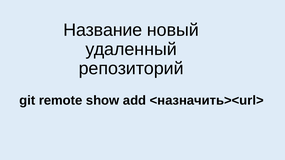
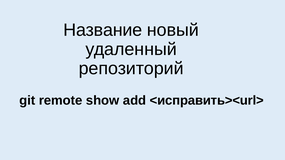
<назначить><url>: <назначить><url> -> <исправить><url> (207, 101)
